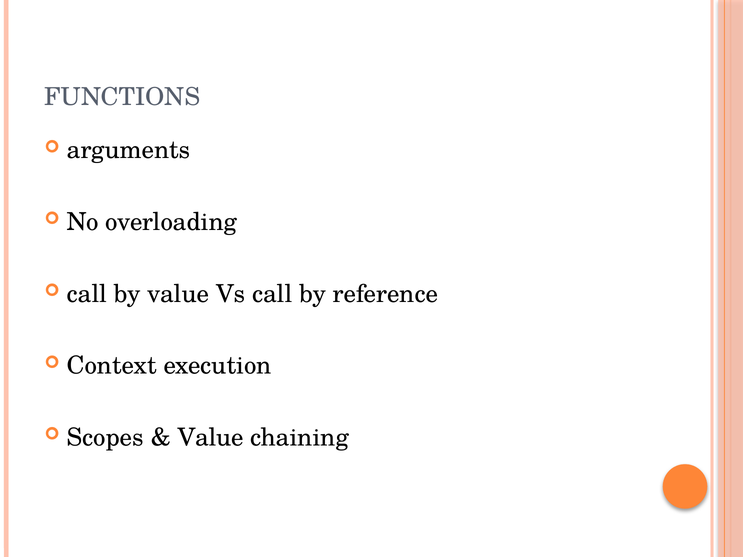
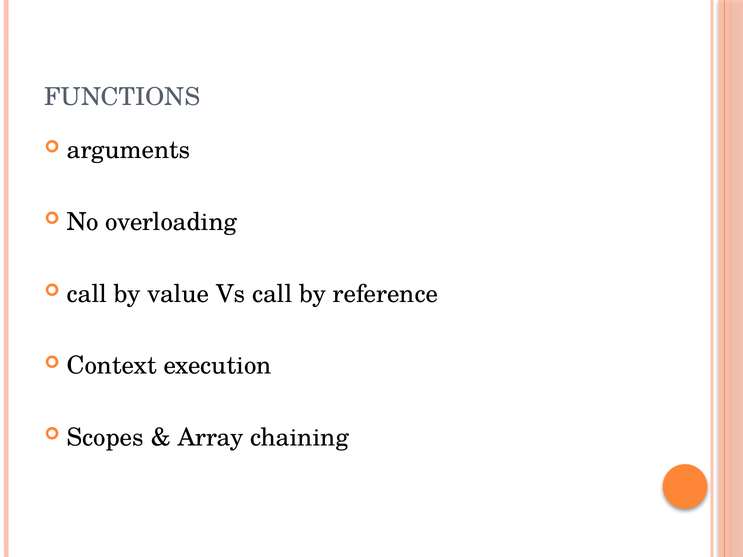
Value: Value -> Array (211, 438)
